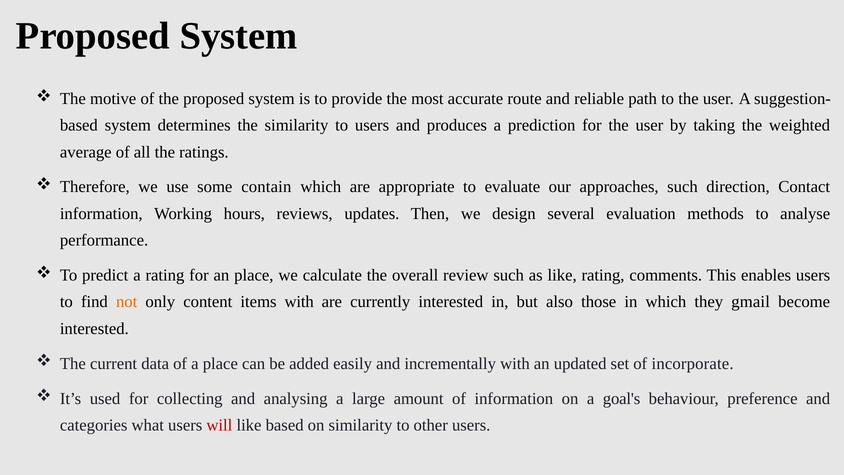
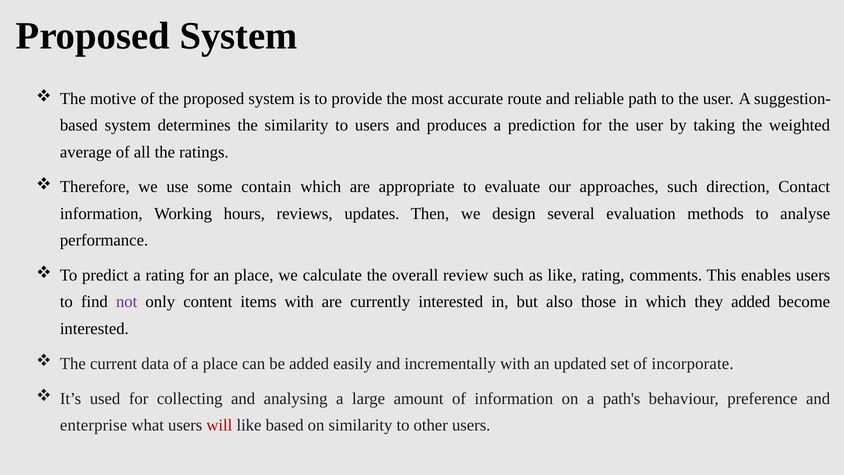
not colour: orange -> purple (127, 302)
they gmail: gmail -> added (751, 302)
goal's: goal's -> path's (622, 398)
categories: categories -> enterprise (94, 425)
